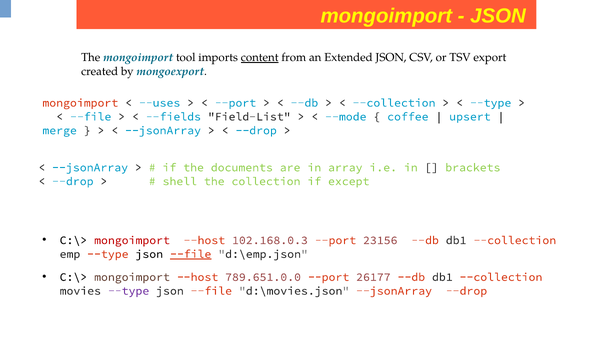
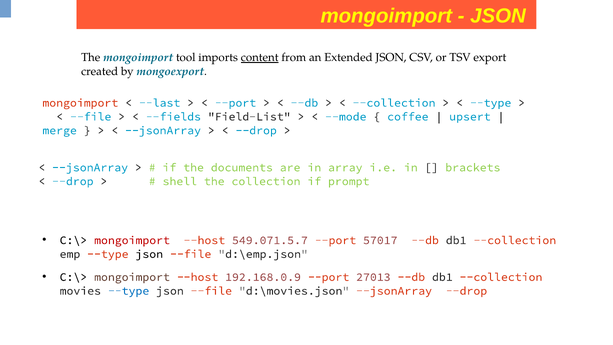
--uses: --uses -> --last (160, 103)
except: except -> prompt (349, 181)
102.168.0.3: 102.168.0.3 -> 549.071.5.7 (270, 240)
23156: 23156 -> 57017 (380, 240)
--file underline: present -> none (191, 254)
789.651.0.0: 789.651.0.0 -> 192.168.0.9 (263, 277)
26177: 26177 -> 27013 (373, 277)
--type colour: purple -> blue (129, 291)
